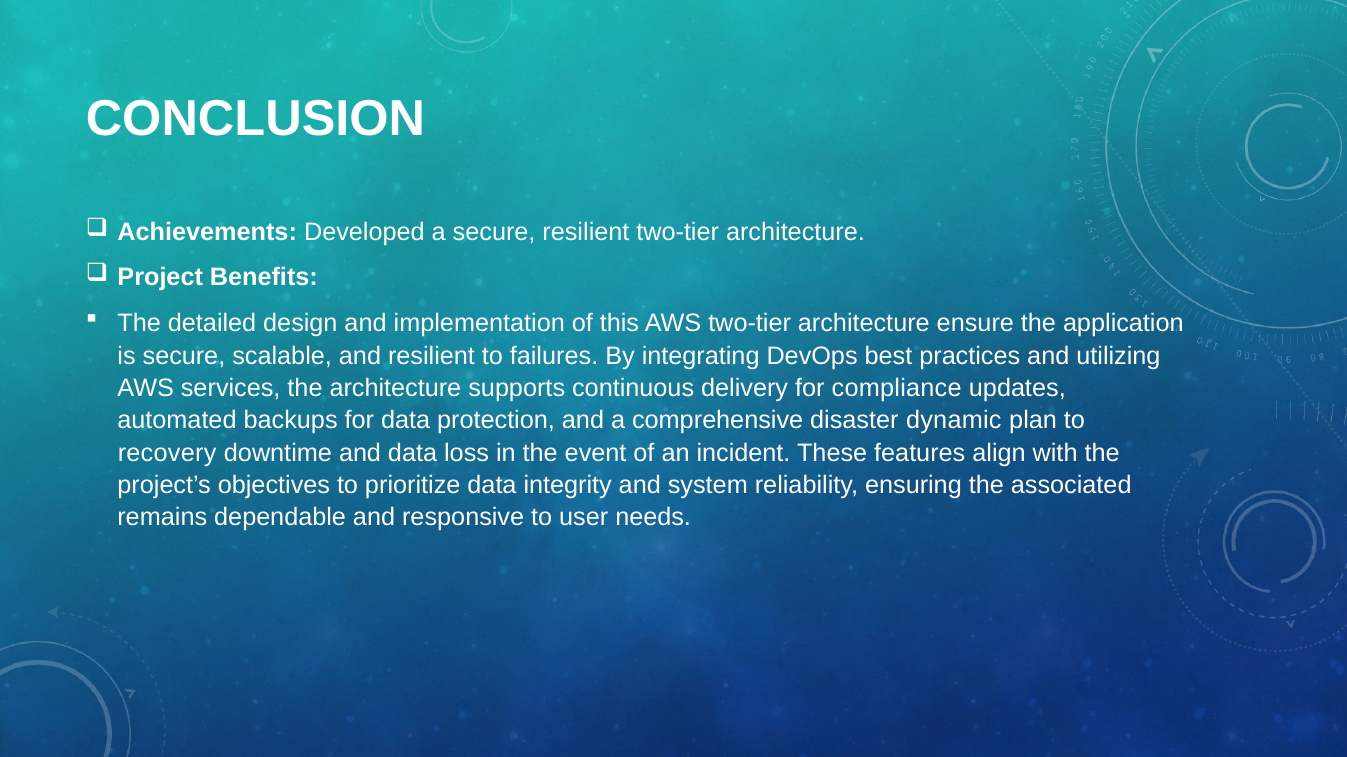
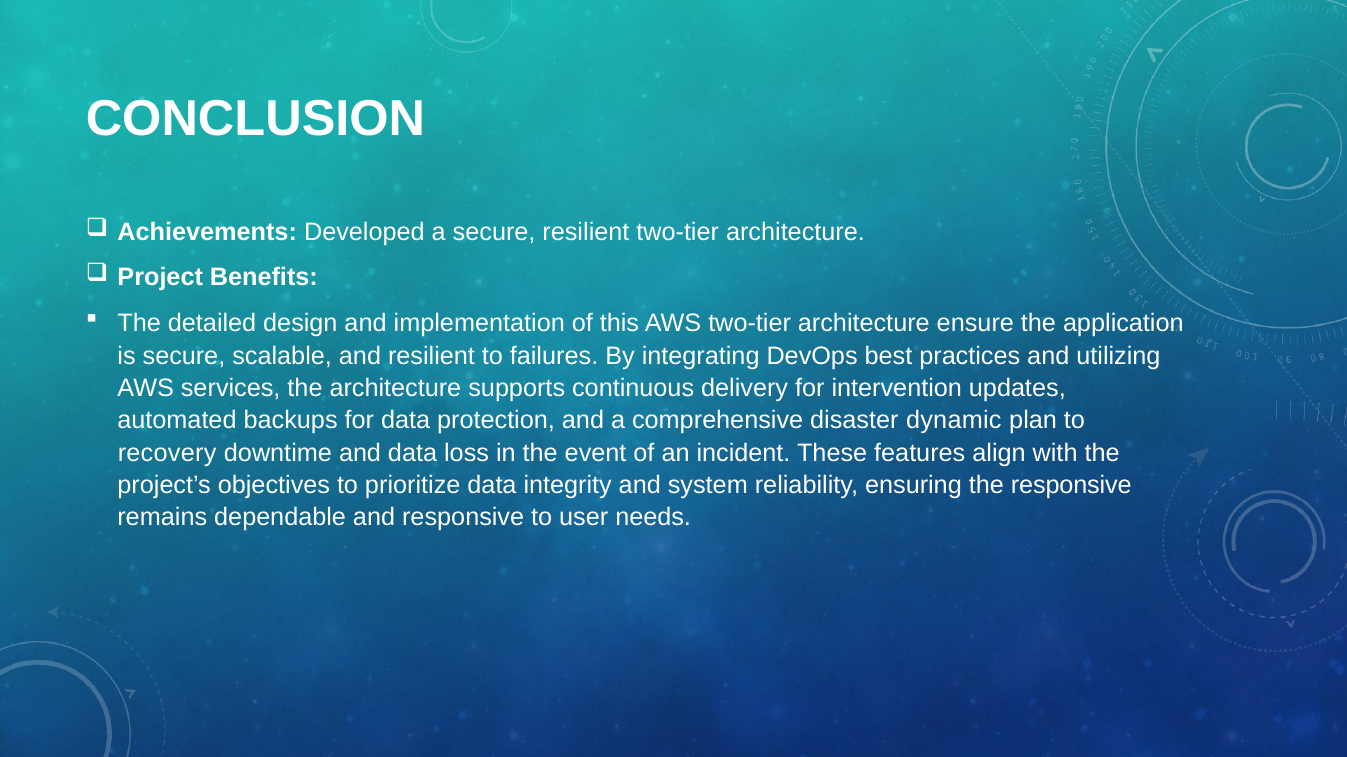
compliance: compliance -> intervention (897, 388)
the associated: associated -> responsive (1071, 486)
